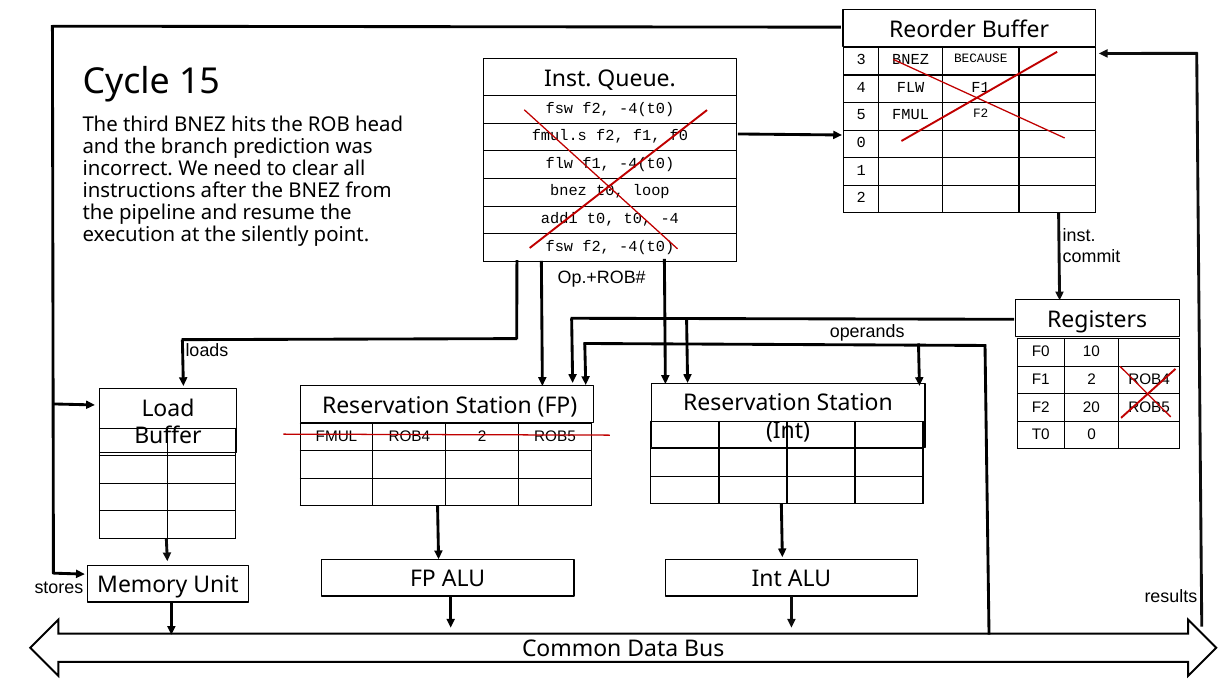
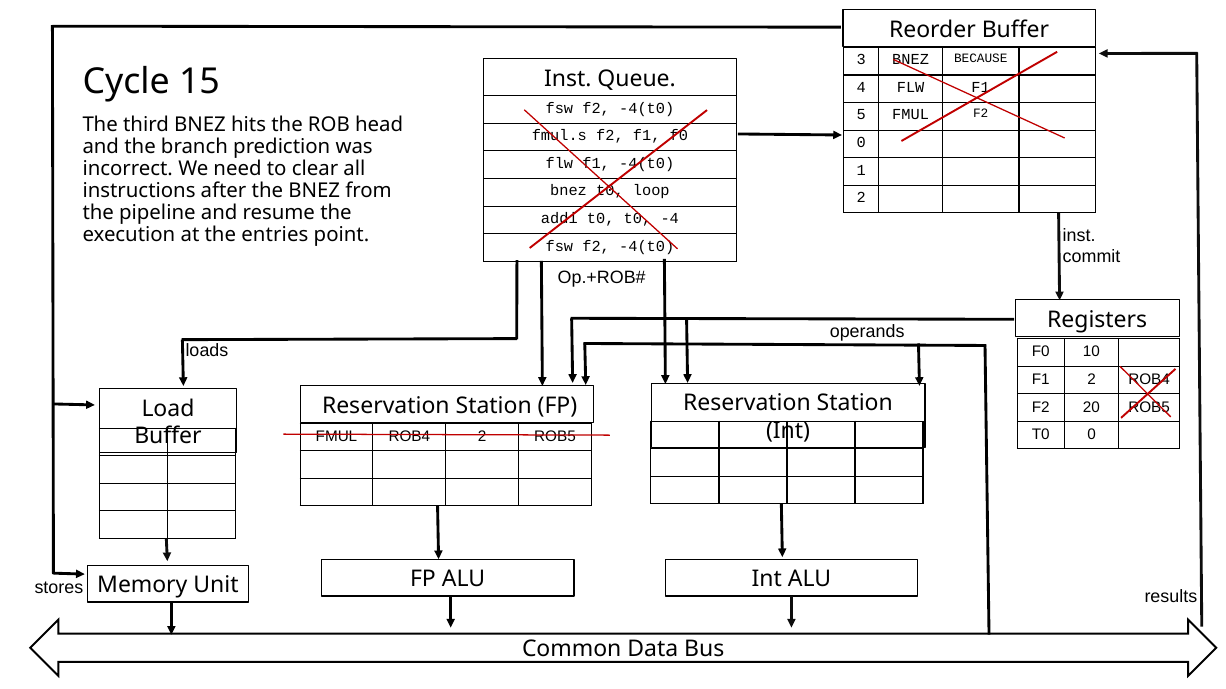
silently: silently -> entries (275, 235)
